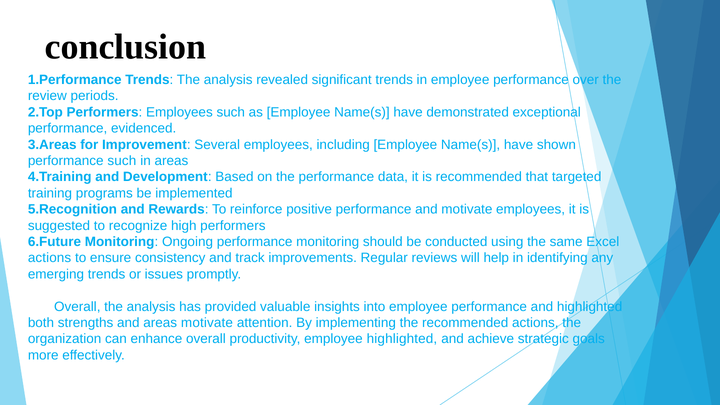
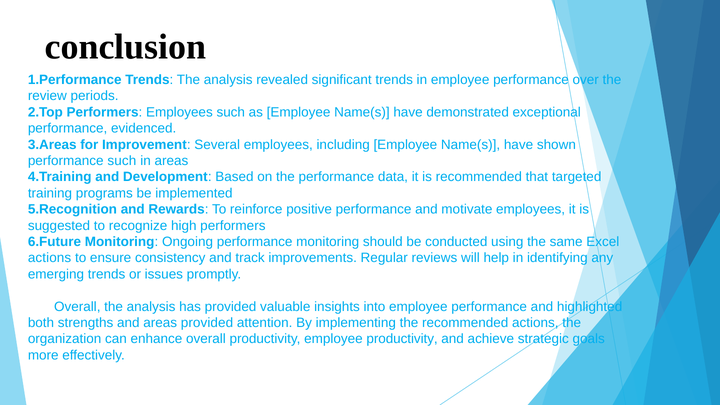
areas motivate: motivate -> provided (207, 323)
employee highlighted: highlighted -> productivity (402, 339)
